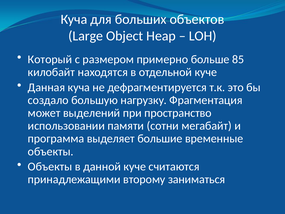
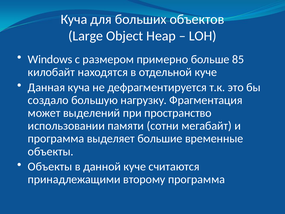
Который: Который -> Windows (50, 59)
второму заниматься: заниматься -> программа (197, 179)
